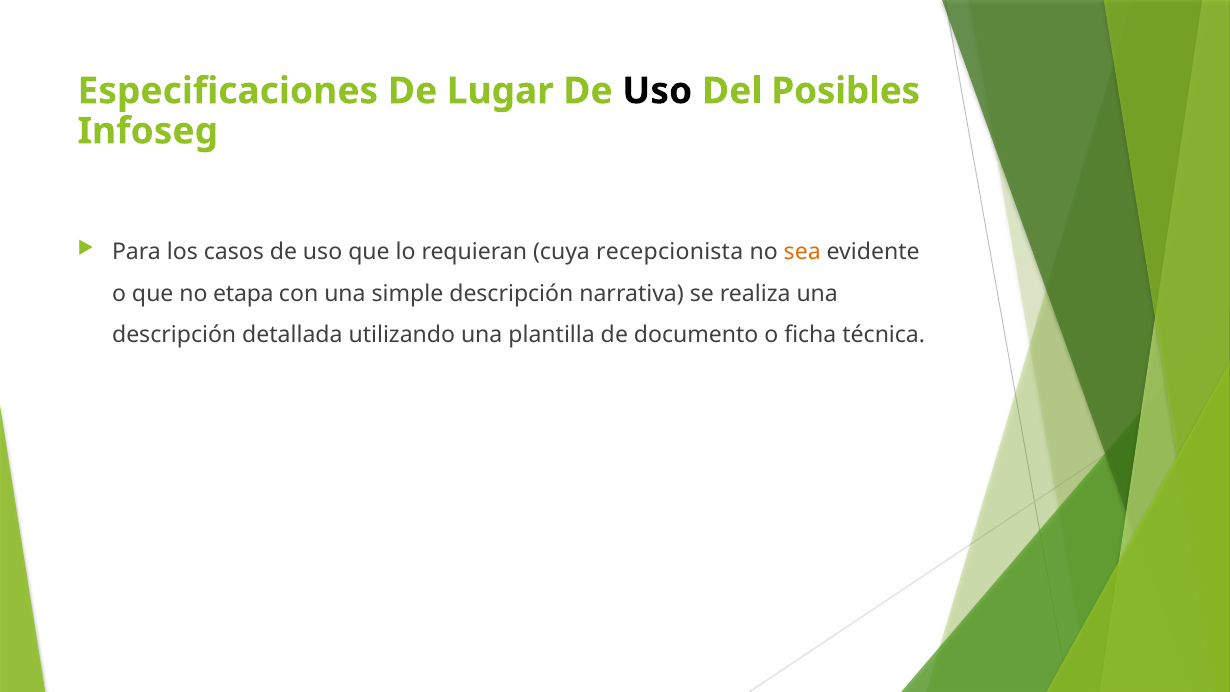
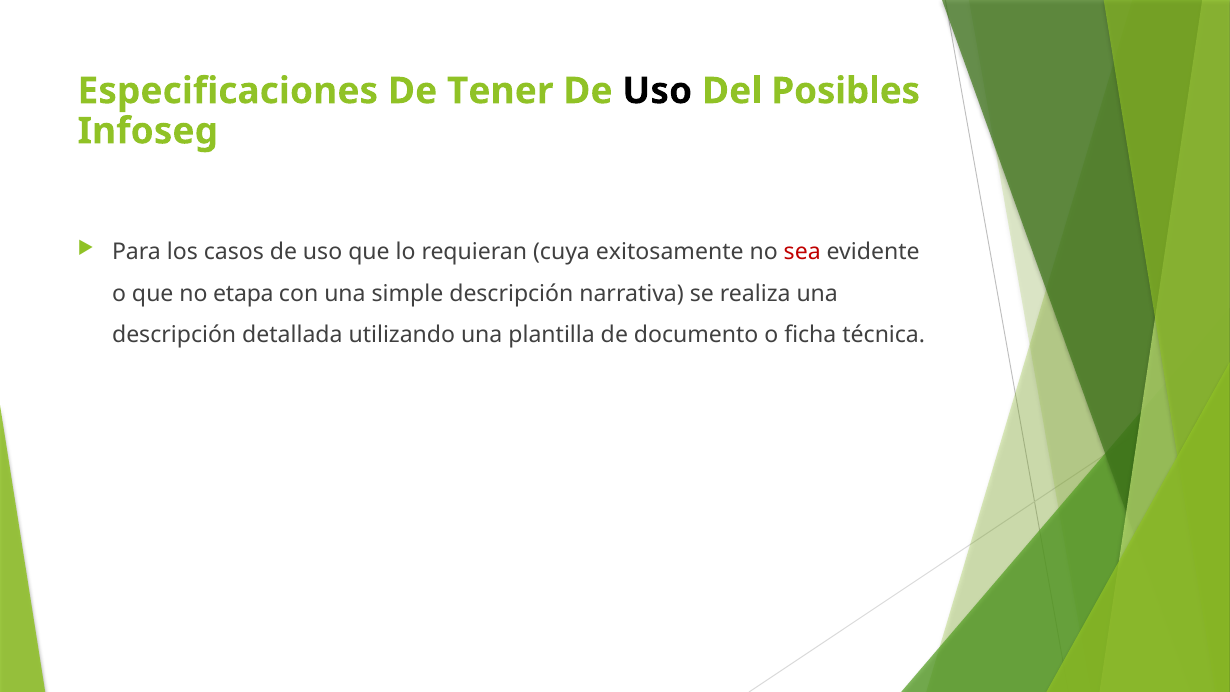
Lugar: Lugar -> Tener (500, 91)
recepcionista: recepcionista -> exitosamente (670, 252)
sea colour: orange -> red (802, 252)
